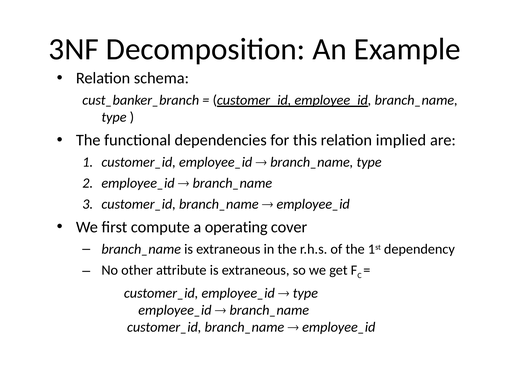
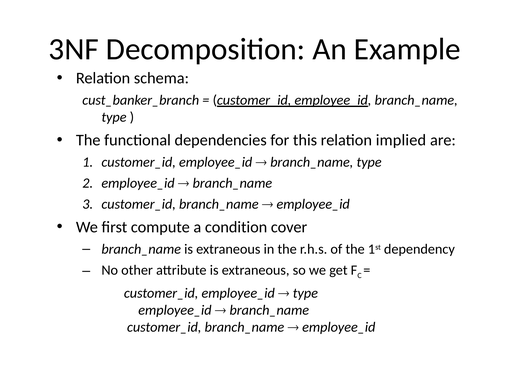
operating: operating -> condition (236, 227)
